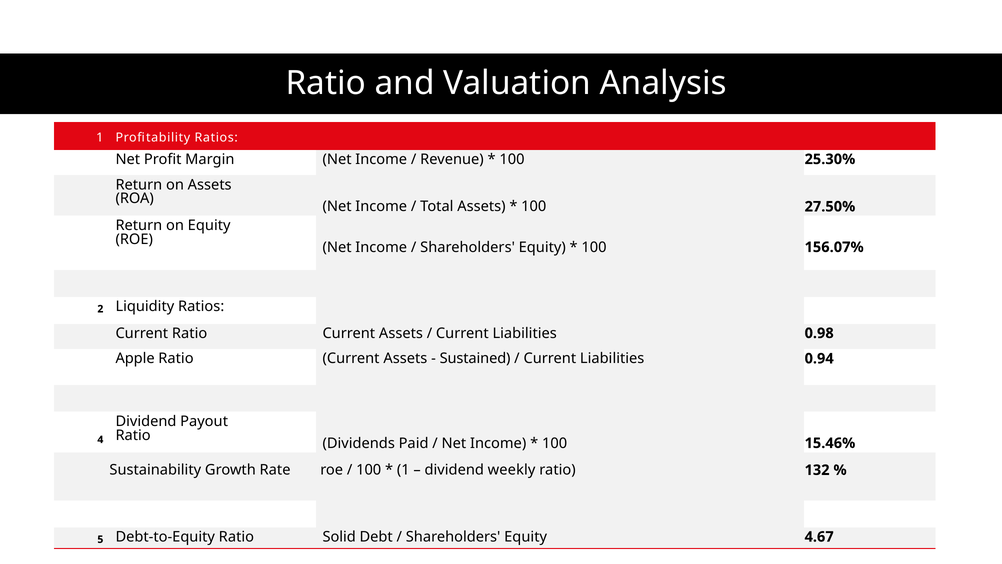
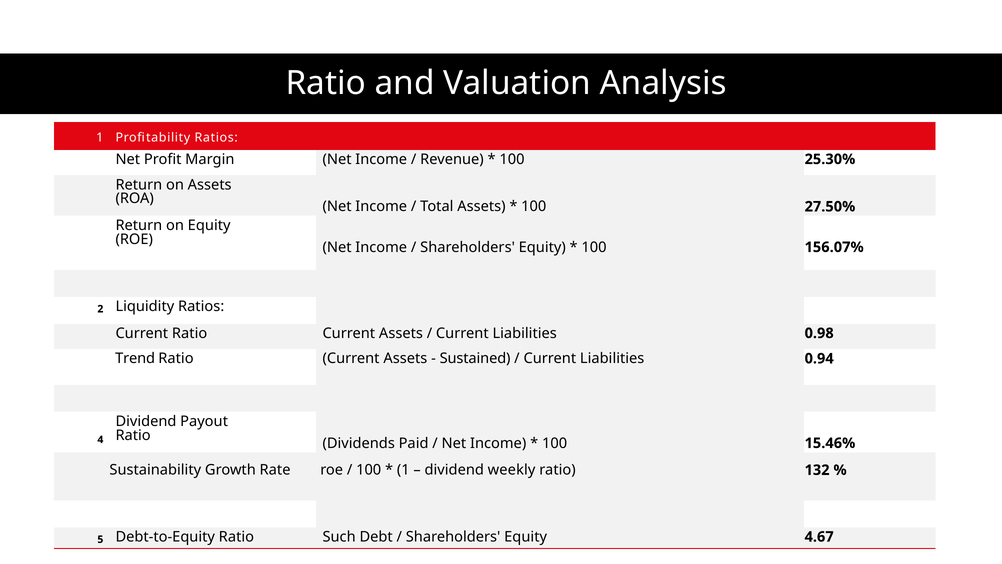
Apple: Apple -> Trend (135, 358)
Solid: Solid -> Such (339, 536)
